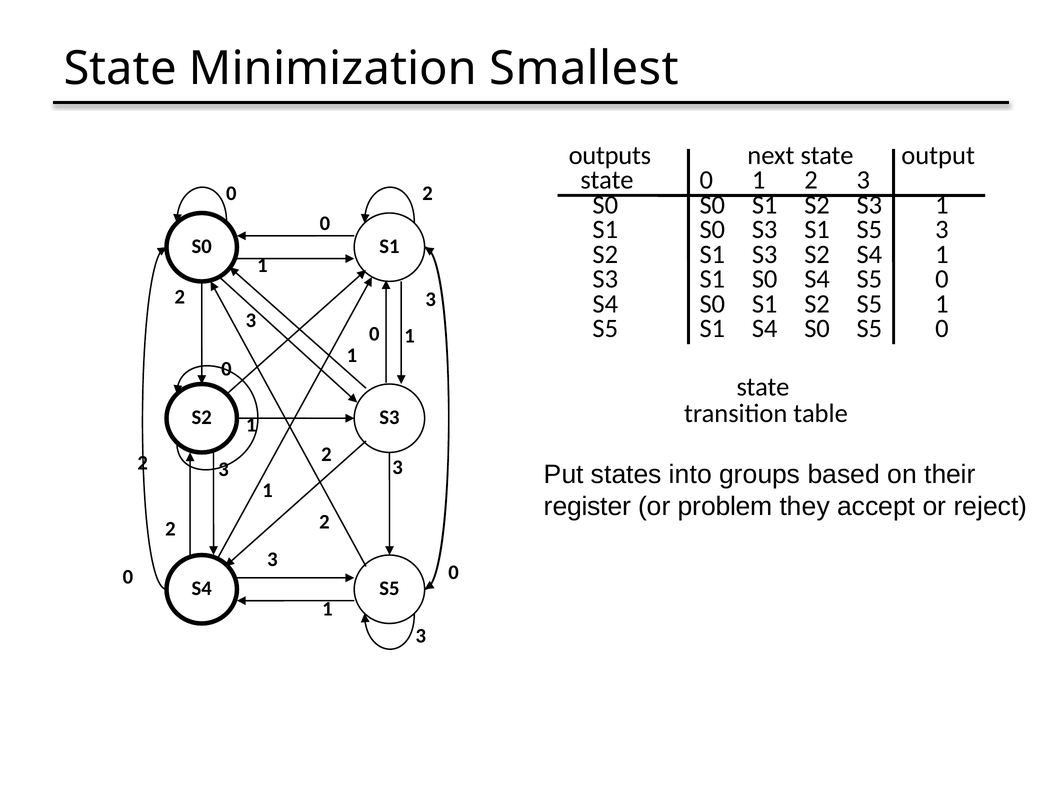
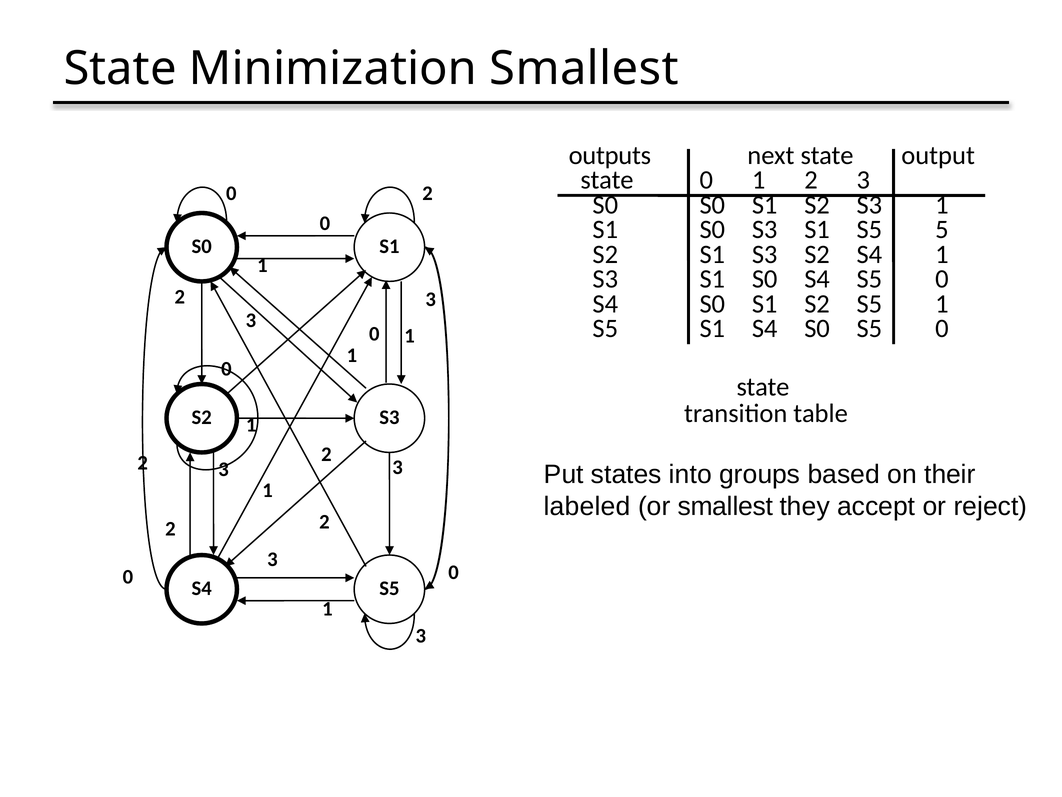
S5 3: 3 -> 5 (942, 230)
register: register -> labeled (587, 506)
or problem: problem -> smallest (725, 506)
